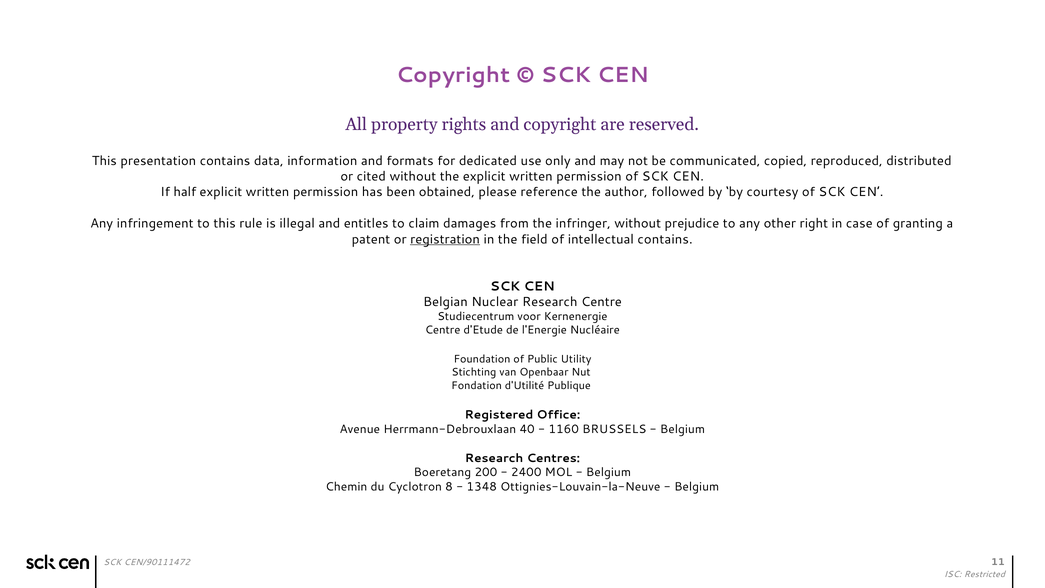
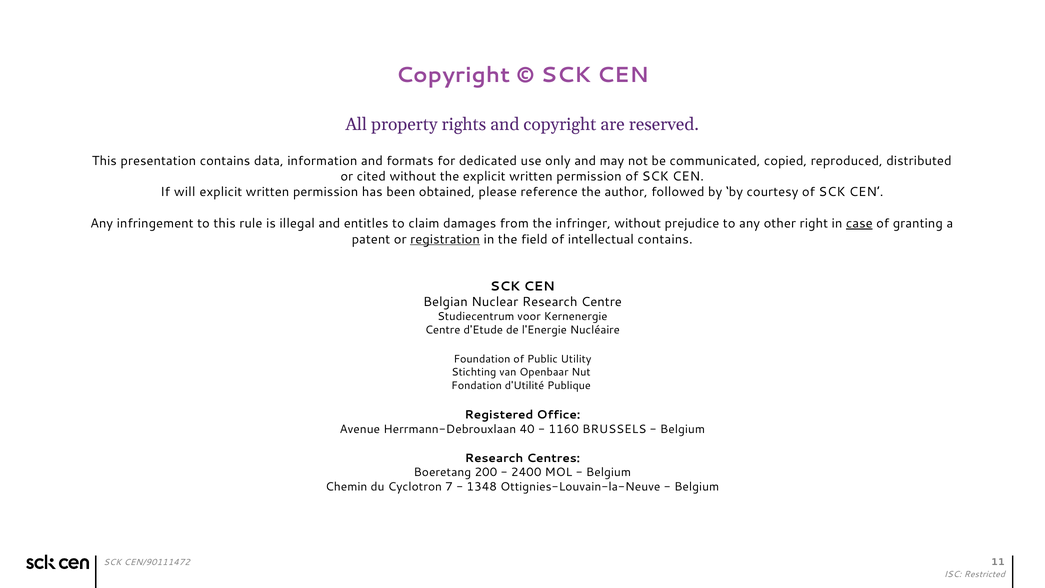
half: half -> will (185, 192)
case underline: none -> present (859, 223)
8: 8 -> 7 (449, 487)
